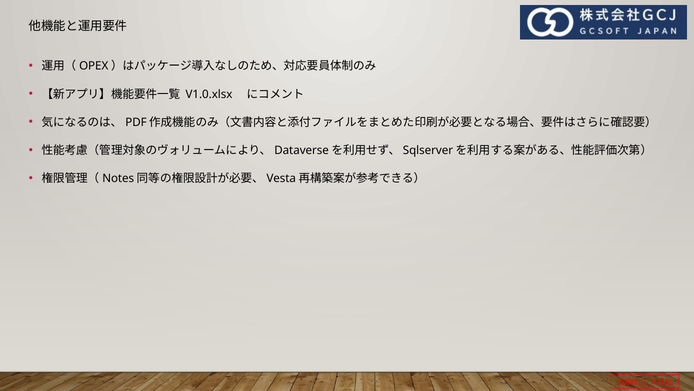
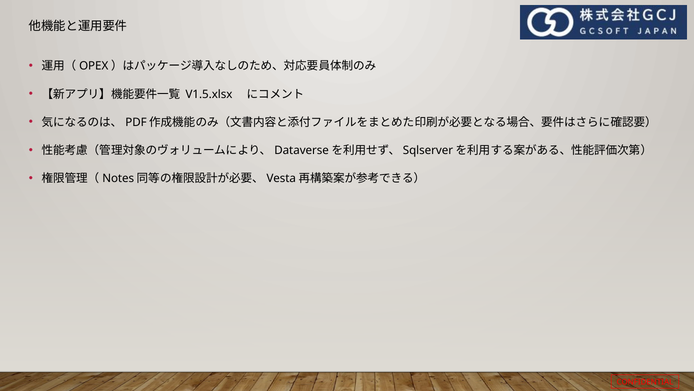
V1.0.xlsx: V1.0.xlsx -> V1.5.xlsx (209, 94)
